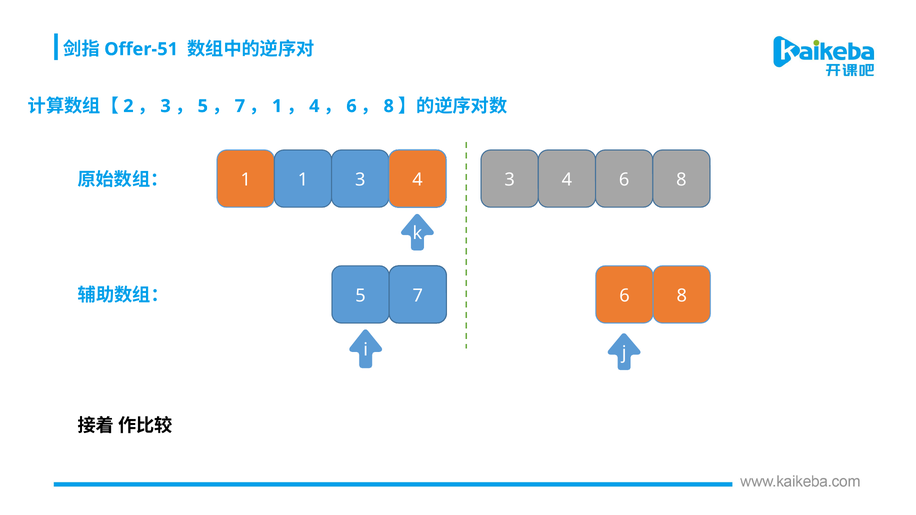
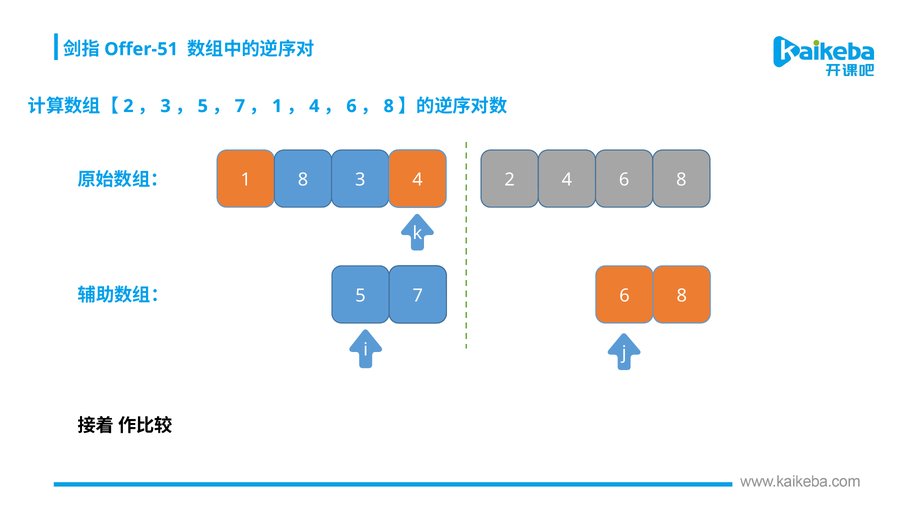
1 1: 1 -> 8 (303, 180)
4 3: 3 -> 2 (510, 180)
